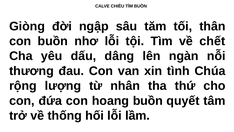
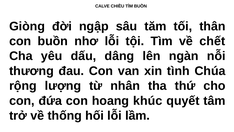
hoang buồn: buồn -> khúc (148, 100)
